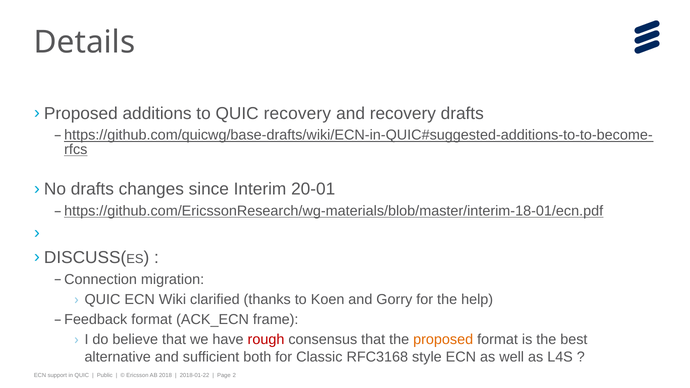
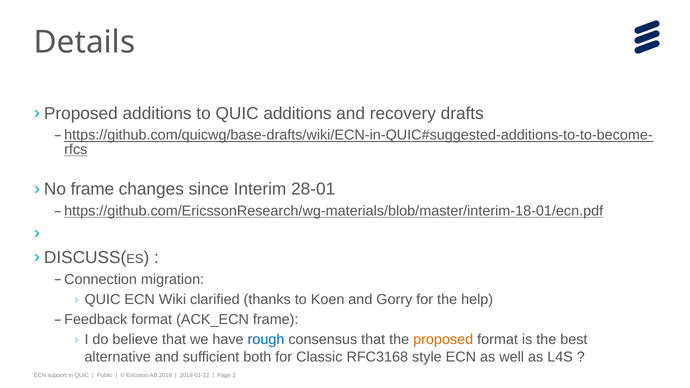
QUIC recovery: recovery -> additions (297, 113)
drafts: drafts -> frame (92, 189)
20-01: 20-01 -> 28-01 (313, 189)
rough colour: red -> blue (266, 340)
